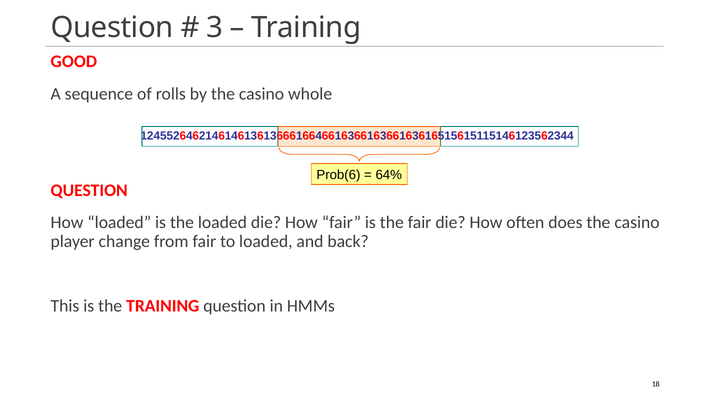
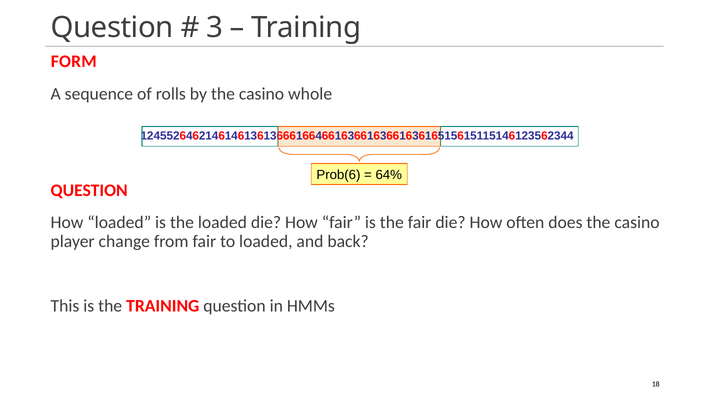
GOOD: GOOD -> FORM (74, 62)
